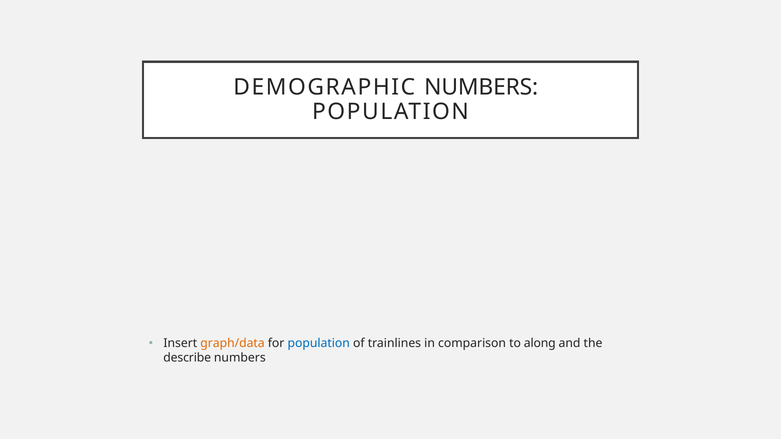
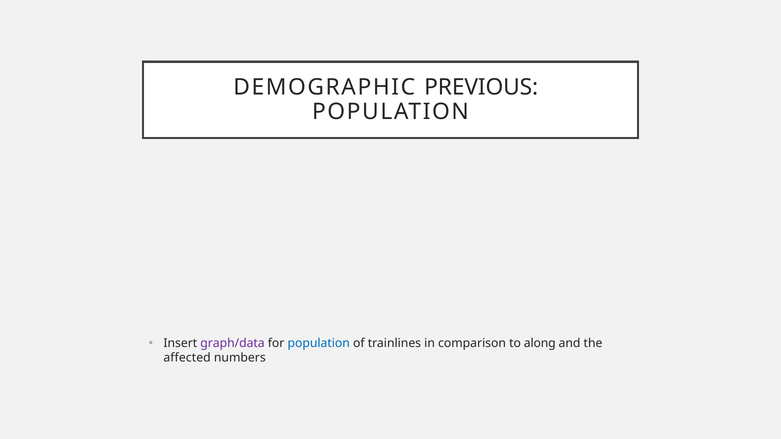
DEMOGRAPHIC NUMBERS: NUMBERS -> PREVIOUS (481, 87)
graph/data colour: orange -> purple (233, 344)
describe: describe -> affected (187, 358)
